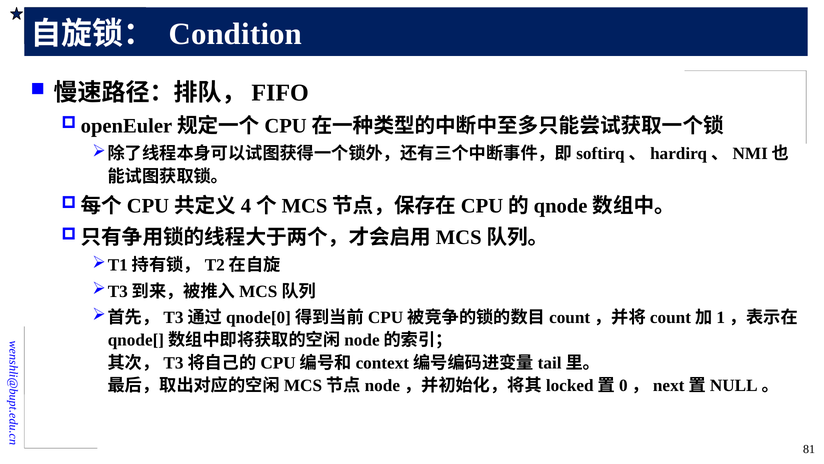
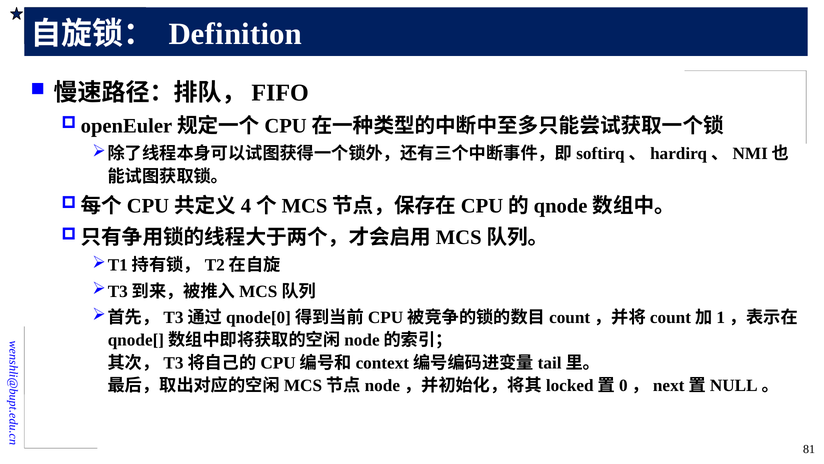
Condition: Condition -> Definition (235, 34)
